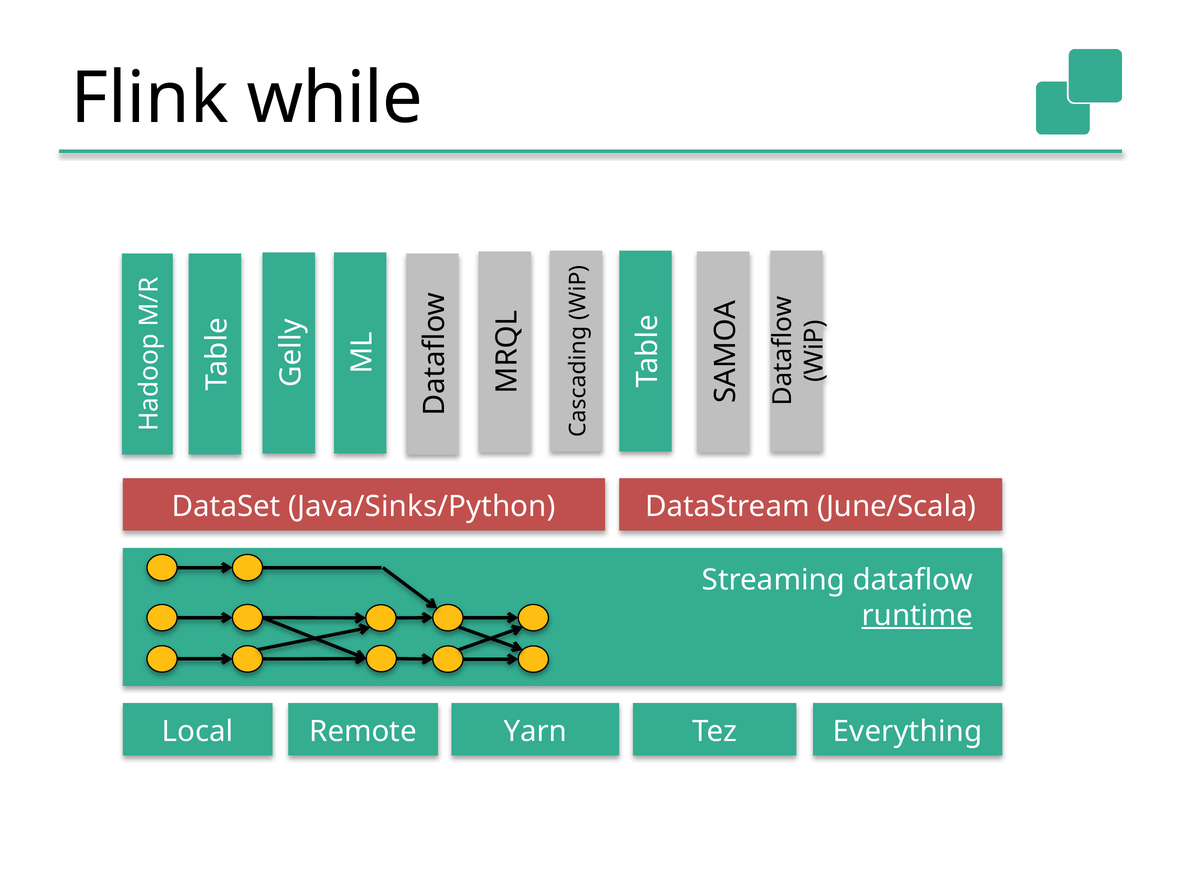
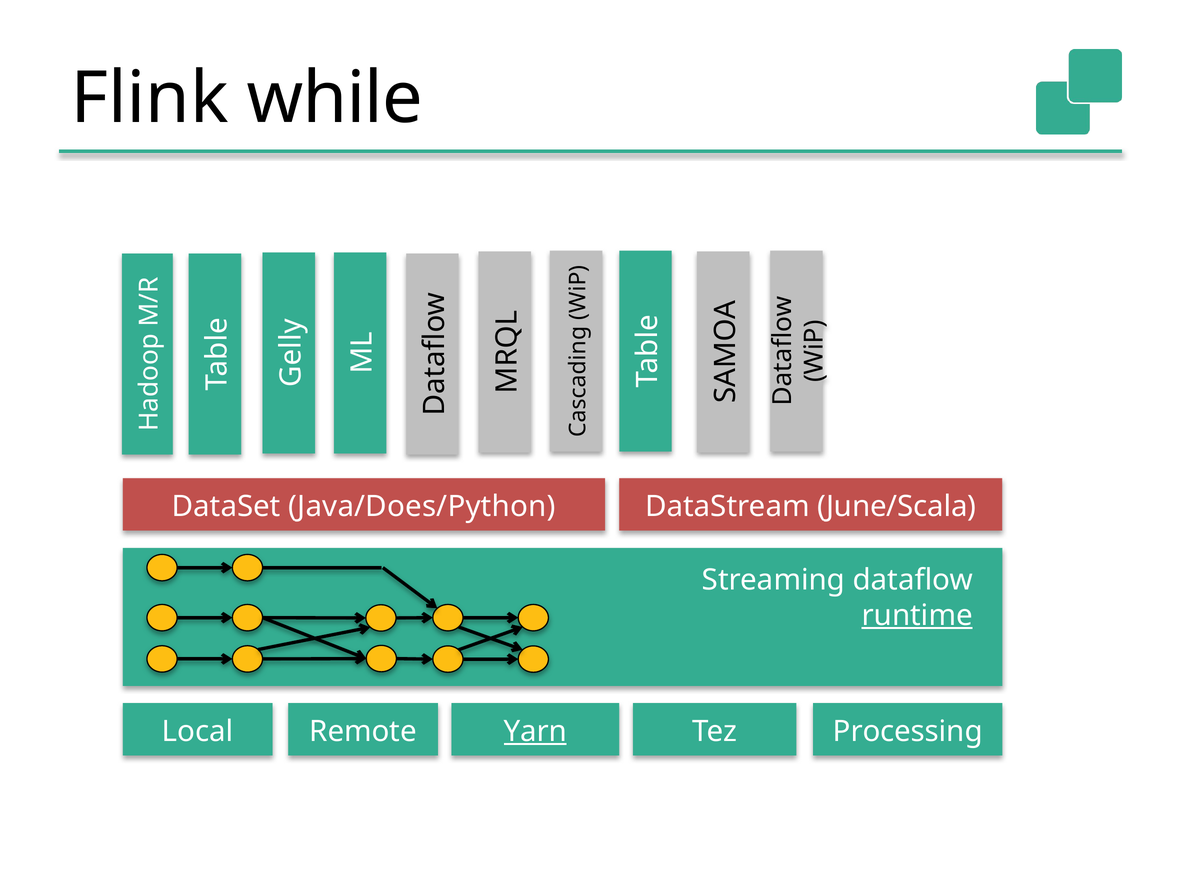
Java/Sinks/Python: Java/Sinks/Python -> Java/Does/Python (422, 507)
Yarn underline: none -> present (535, 732)
Everything: Everything -> Processing (908, 732)
